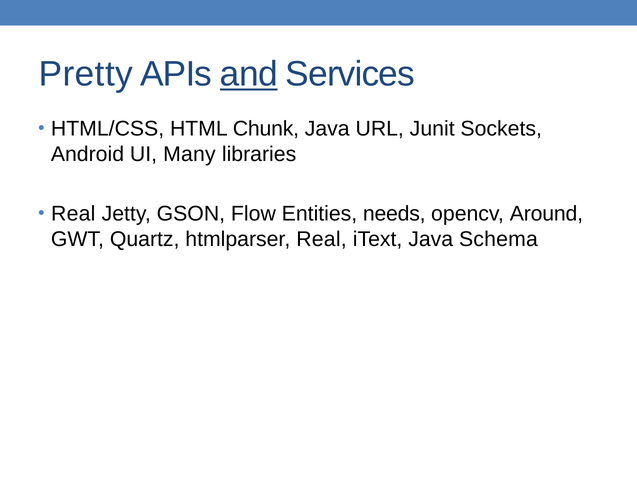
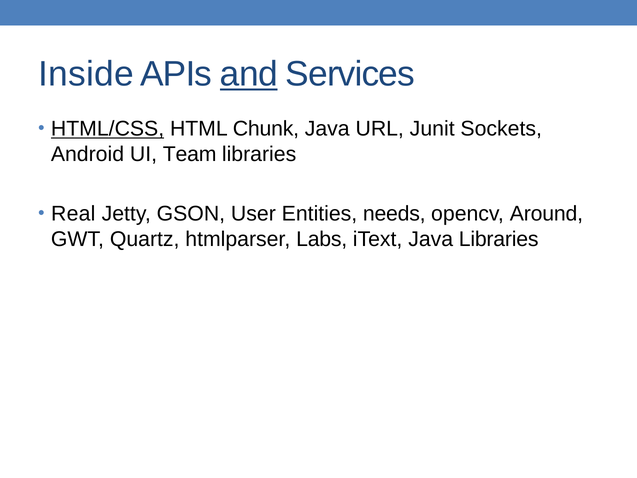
Pretty: Pretty -> Inside (86, 74)
HTML/CSS underline: none -> present (108, 129)
Many: Many -> Team (190, 154)
Flow: Flow -> User (253, 214)
htmlparser Real: Real -> Labs (322, 239)
Java Schema: Schema -> Libraries (499, 239)
